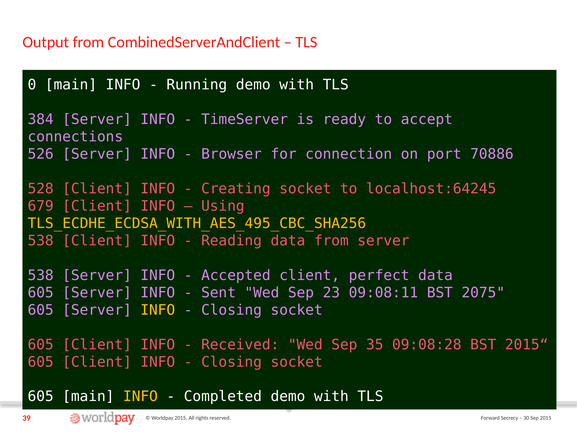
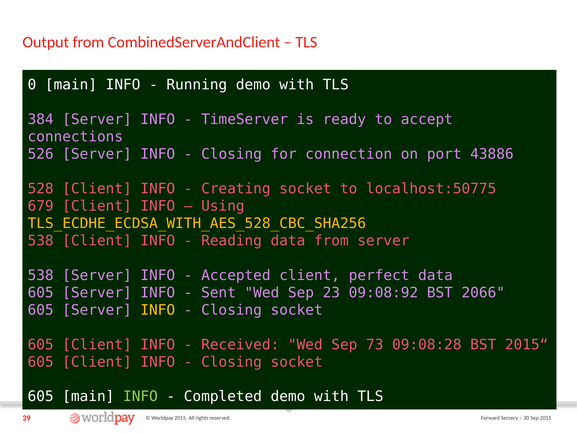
Browser: Browser -> Closing (232, 154)
70886: 70886 -> 43886 (492, 154)
localhost:64245: localhost:64245 -> localhost:50775 (431, 189)
TLS_ECDHE_ECDSA_WITH_AES_495_CBC_SHA256: TLS_ECDHE_ECDSA_WITH_AES_495_CBC_SHA256 -> TLS_ECDHE_ECDSA_WITH_AES_528_CBC_SHA256 (197, 223)
09:08:11: 09:08:11 -> 09:08:92 (383, 292)
2075: 2075 -> 2066 (483, 292)
35: 35 -> 73 (375, 344)
INFO colour: yellow -> light green (140, 396)
